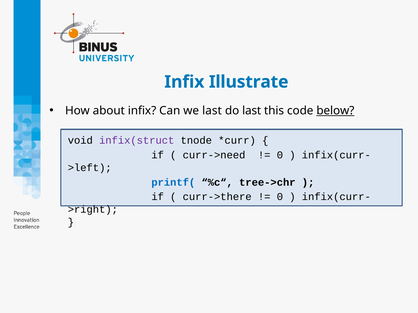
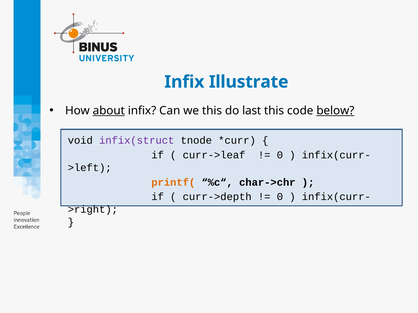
about underline: none -> present (109, 111)
we last: last -> this (212, 111)
curr->need: curr->need -> curr->leaf (214, 155)
printf( colour: blue -> orange (173, 183)
tree->chr: tree->chr -> char->chr (267, 183)
curr->there: curr->there -> curr->depth (217, 197)
